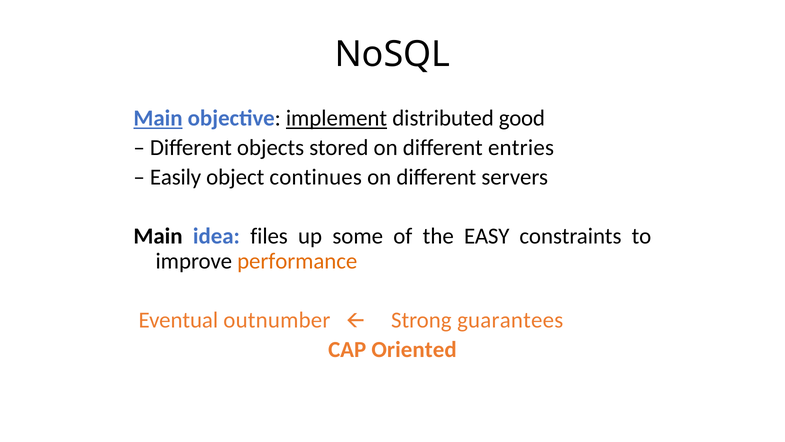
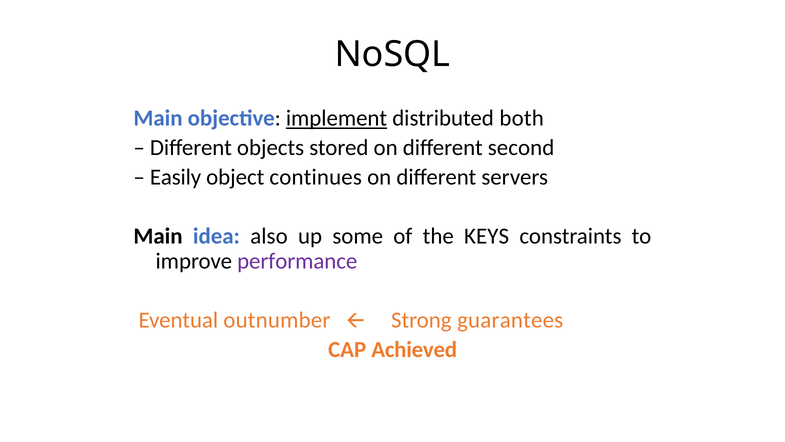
Main underline: present -> none (158, 118)
good: good -> both (522, 118)
entries: entries -> second (521, 148)
files: files -> also (269, 236)
EASY: EASY -> KEYS (487, 236)
performance colour: orange -> purple (297, 261)
Oriented: Oriented -> Achieved (414, 349)
